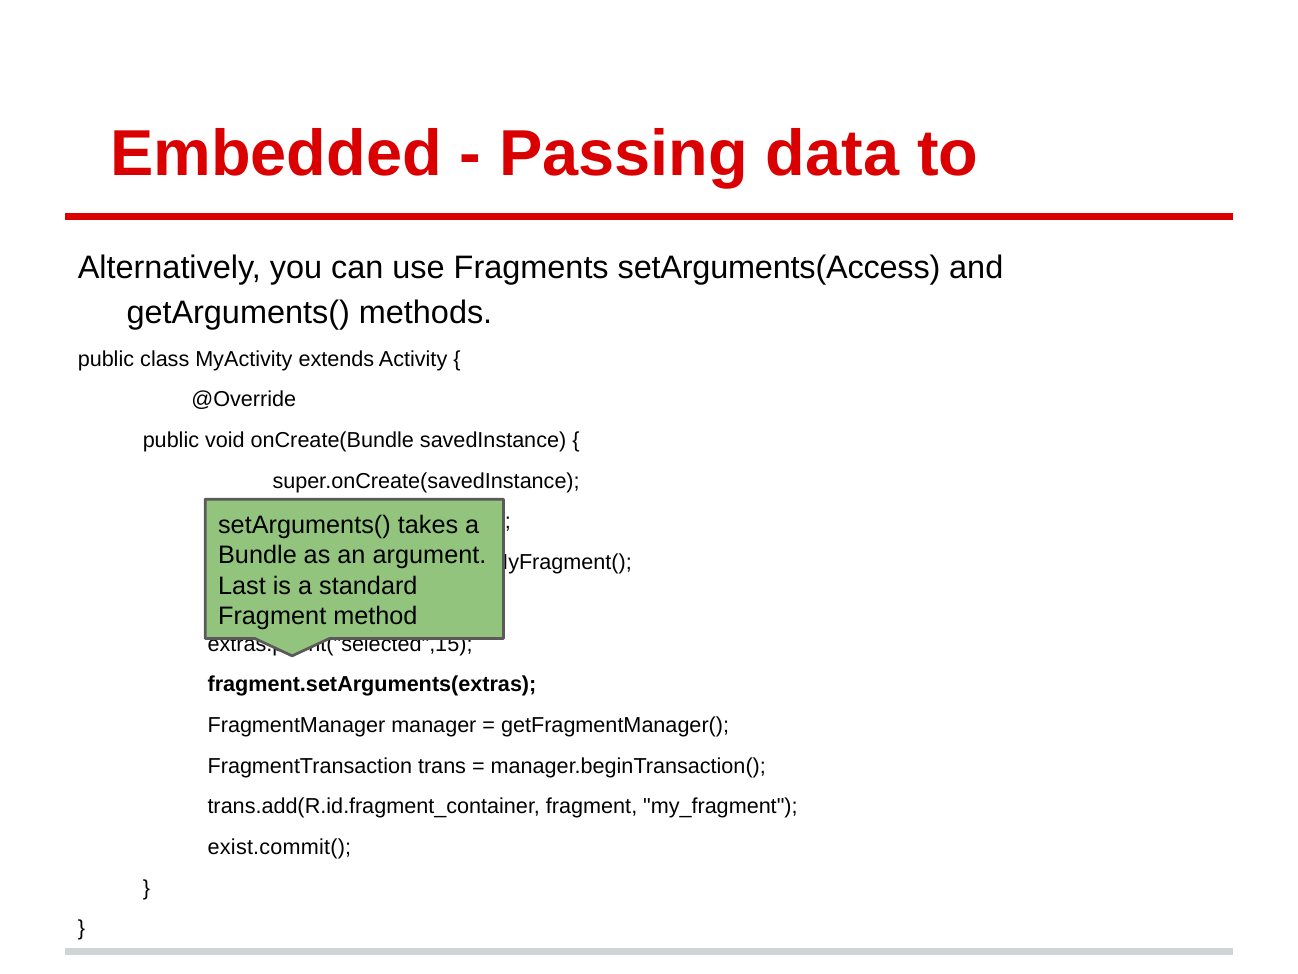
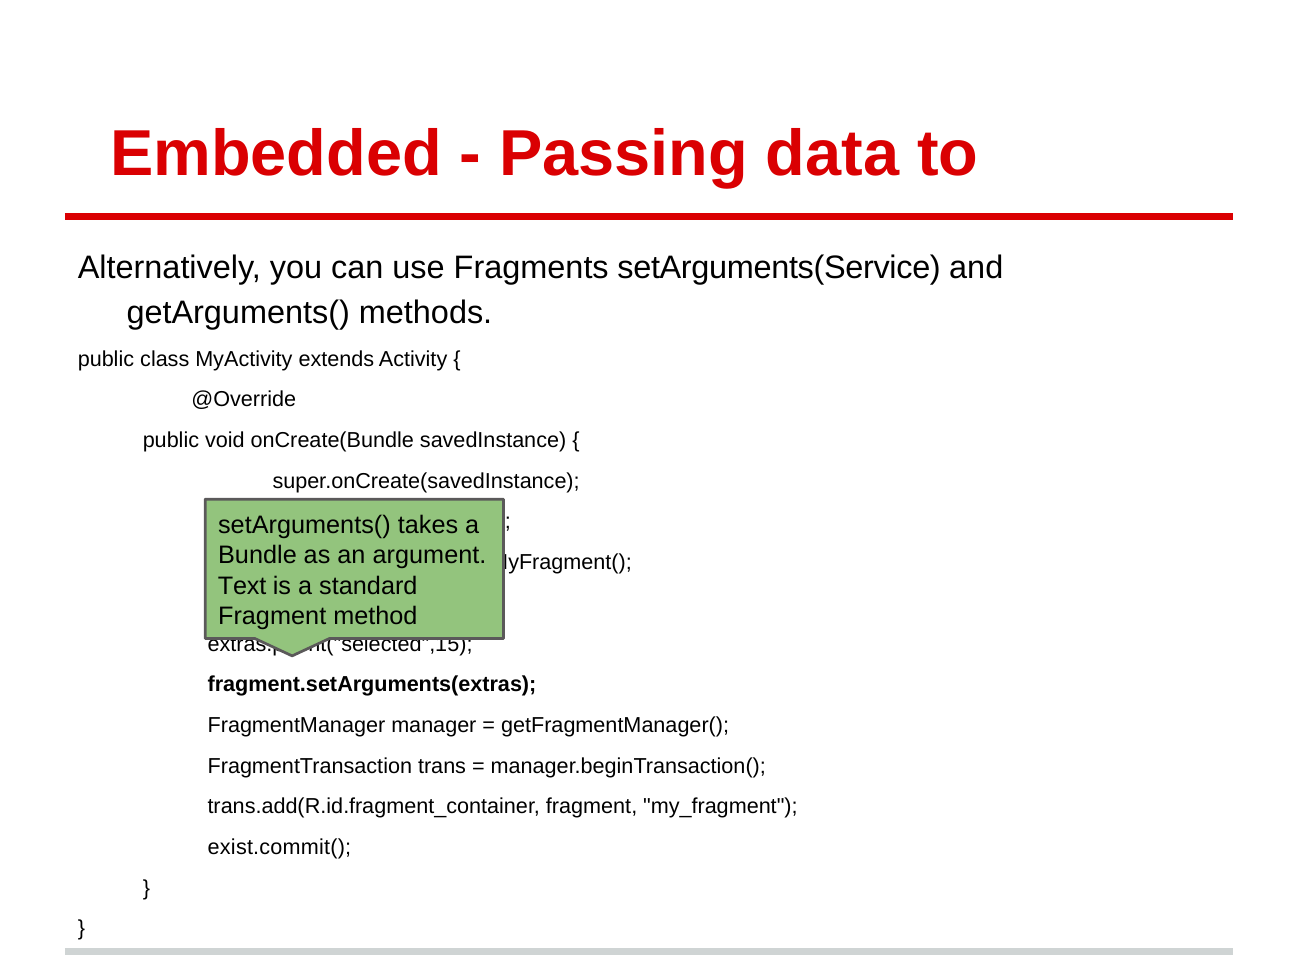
setArguments(Access: setArguments(Access -> setArguments(Service (779, 268)
Last: Last -> Text (242, 585)
